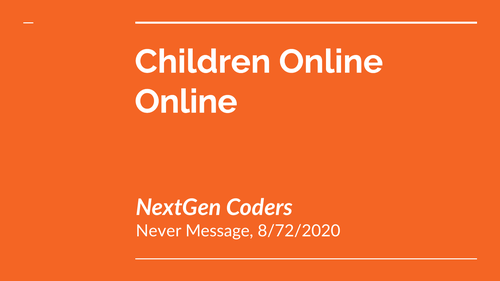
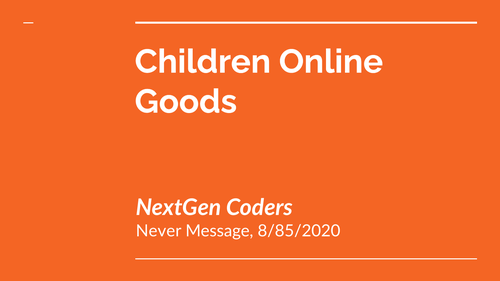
Online: Online -> Goods (186, 102)
8/72/2020: 8/72/2020 -> 8/85/2020 (299, 231)
